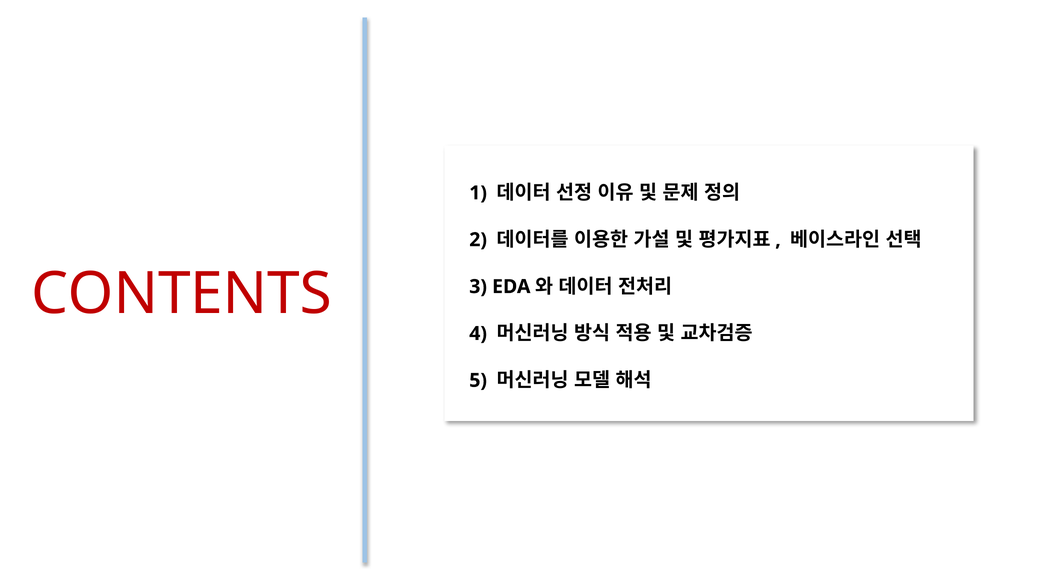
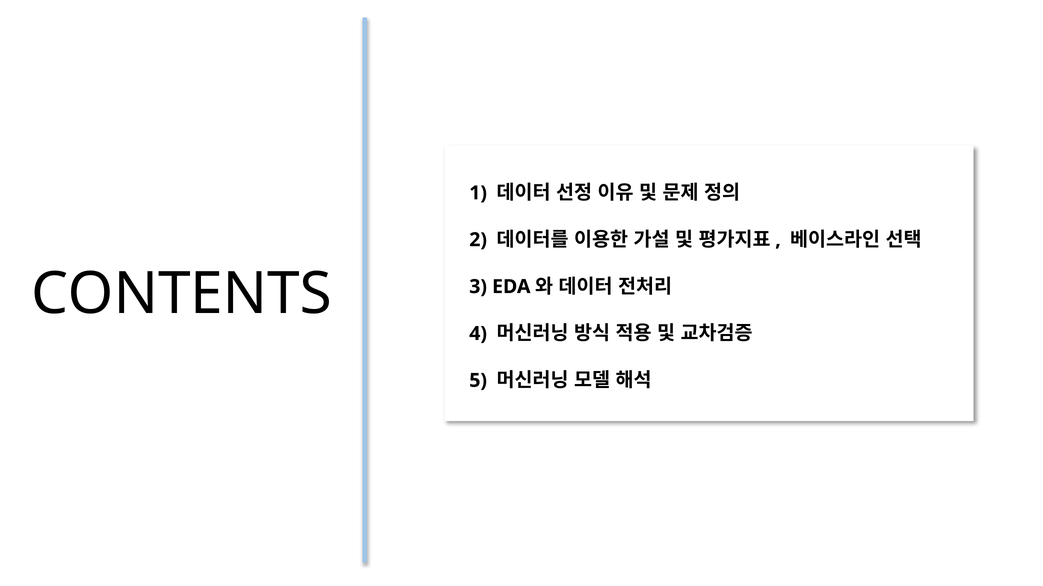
CONTENTS colour: red -> black (182, 294)
